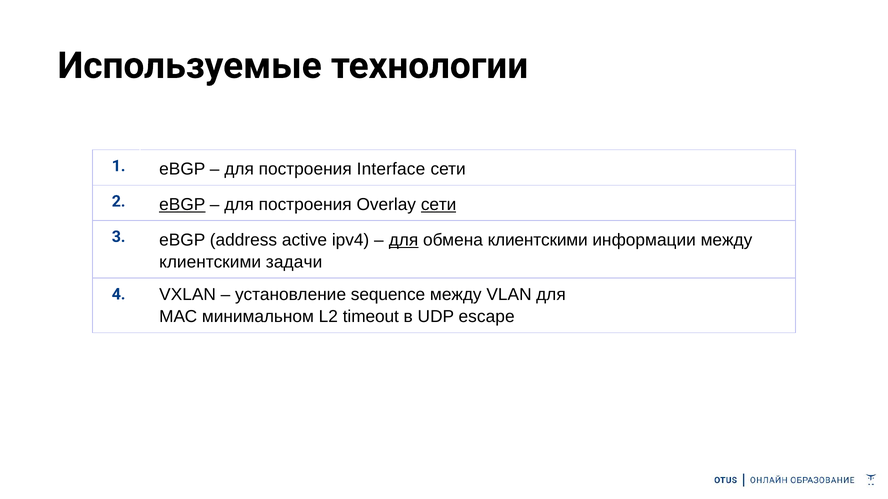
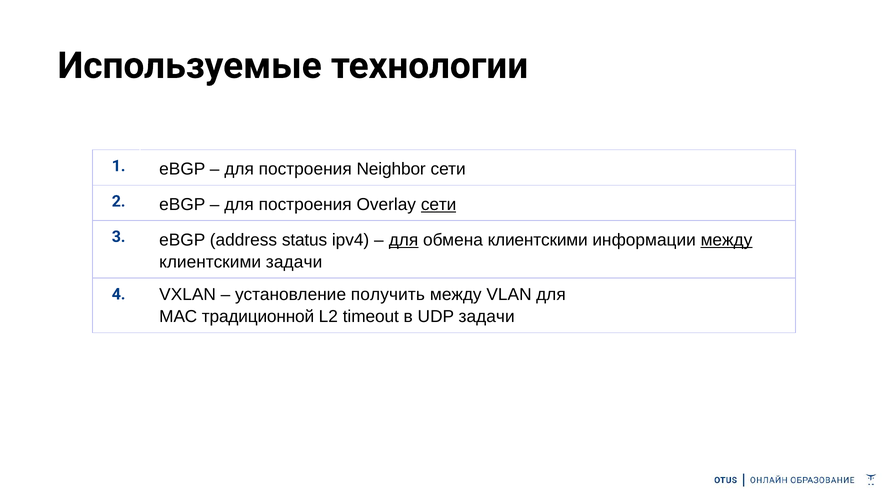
Interface: Interface -> Neighbor (391, 169)
eBGP underline: present -> none (182, 205)
active: active -> status (305, 240)
между underline: none -> present (726, 240)
sequence: sequence -> получить (388, 295)
минимальном: минимальном -> традиционной (258, 317)
UDP escape: escape -> задачи (487, 317)
